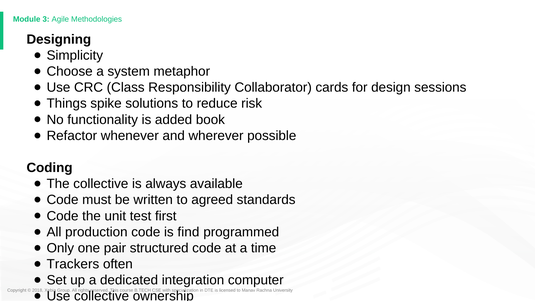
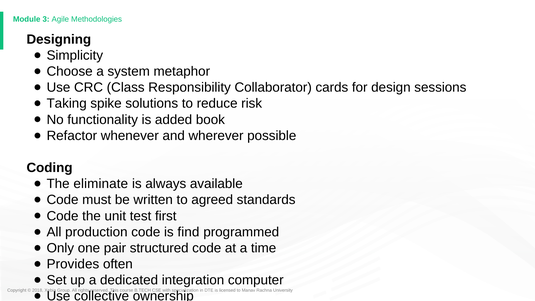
Things: Things -> Taking (67, 104)
The collective: collective -> eliminate (101, 184)
Trackers: Trackers -> Provides (73, 264)
